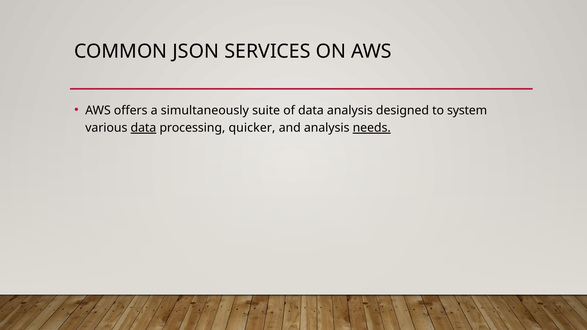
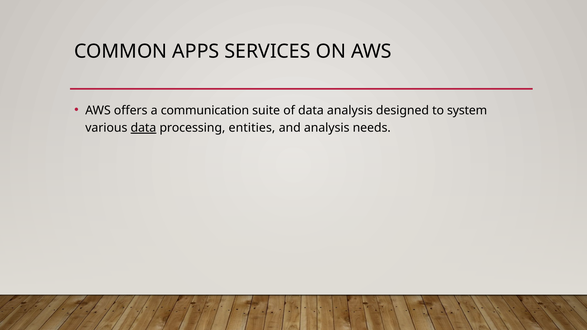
JSON: JSON -> APPS (196, 51)
simultaneously: simultaneously -> communication (205, 110)
quicker: quicker -> entities (252, 128)
needs underline: present -> none (372, 128)
